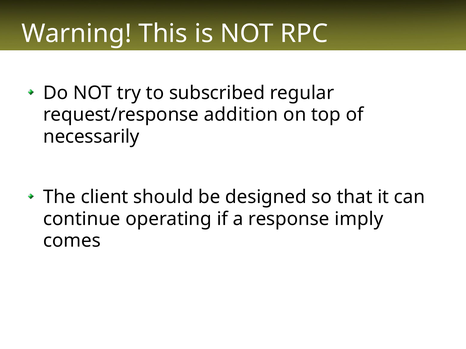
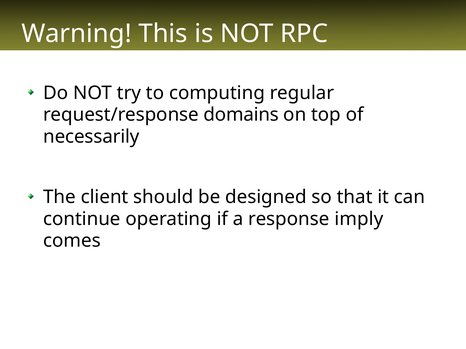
subscribed: subscribed -> computing (217, 93)
addition: addition -> domains (241, 115)
